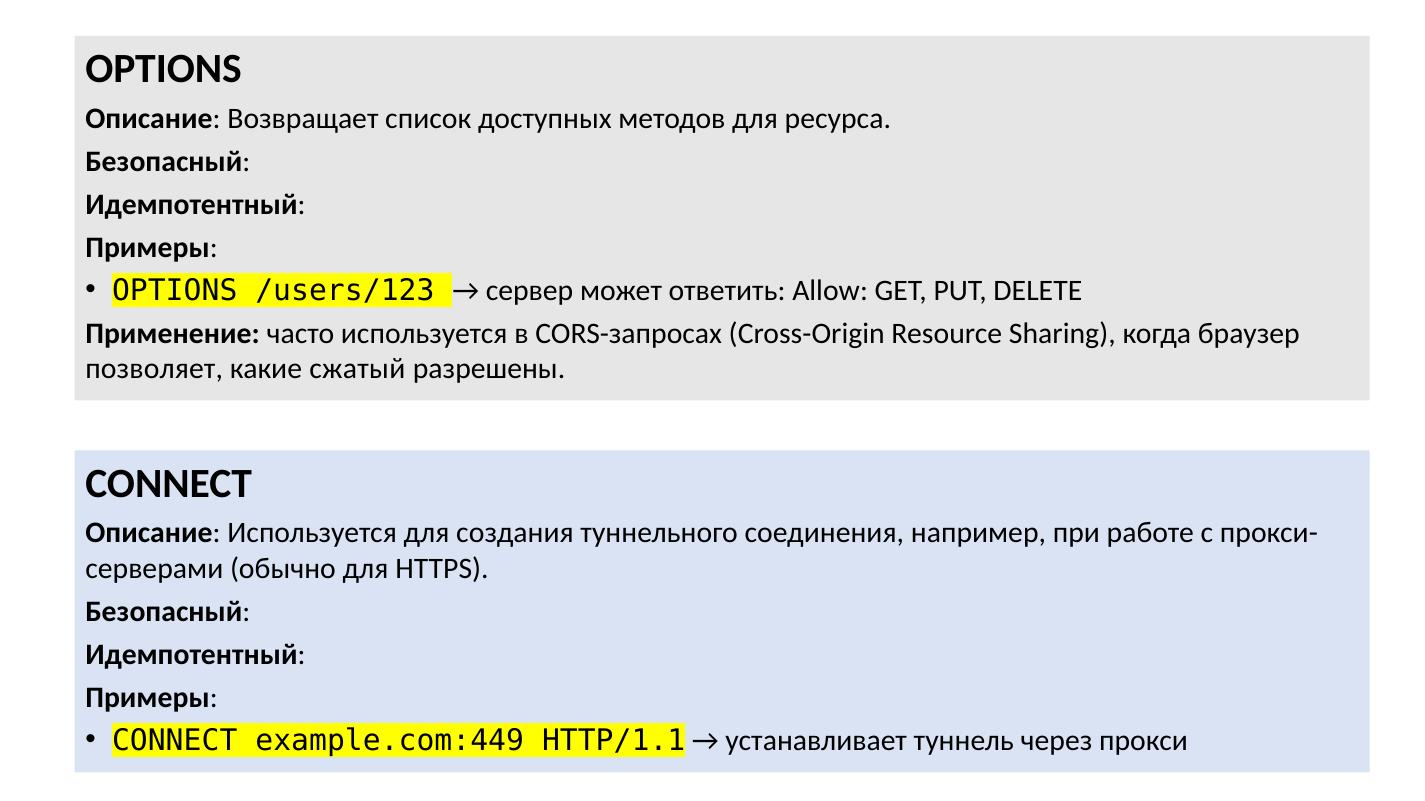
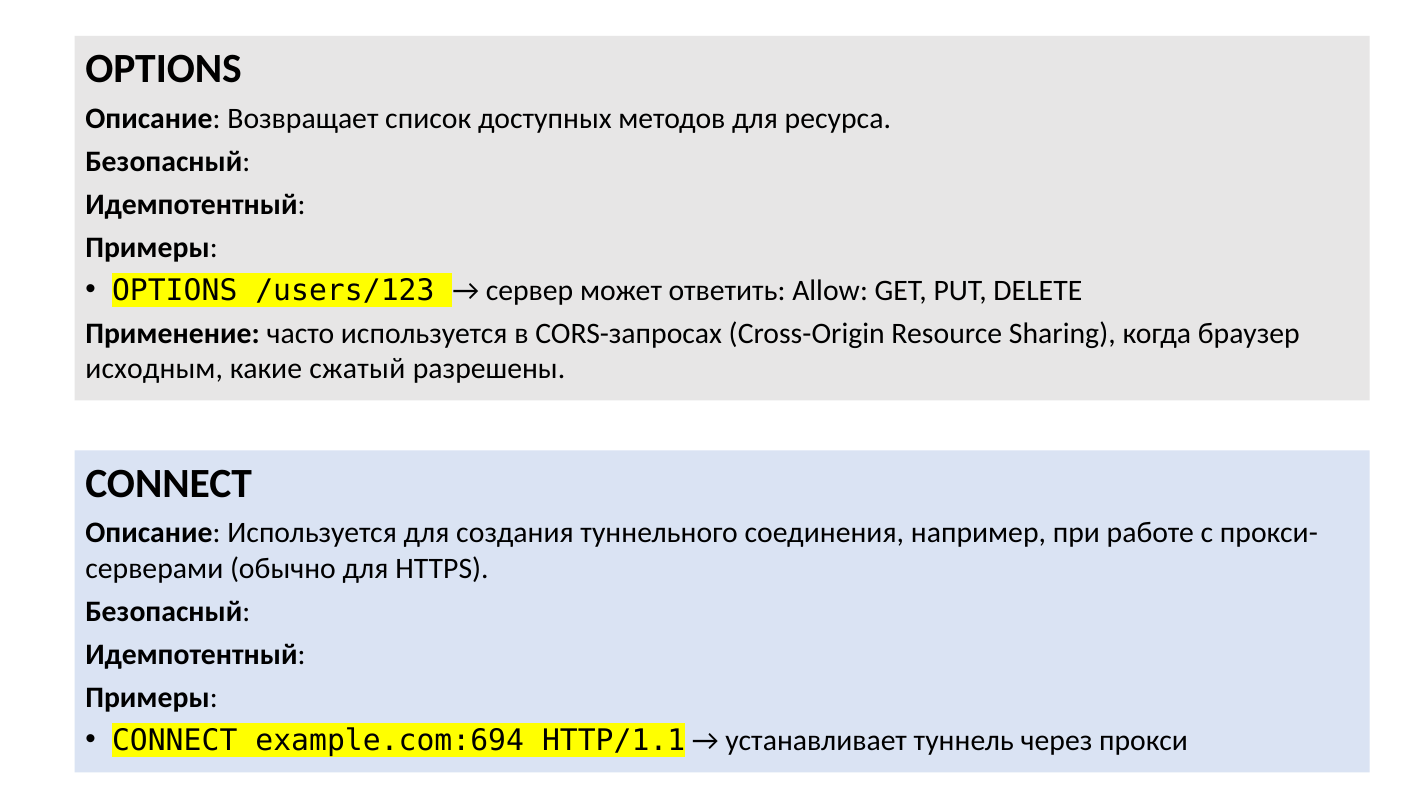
позволяет: позволяет -> исходным (154, 369)
example.com:449: example.com:449 -> example.com:694 (390, 741)
